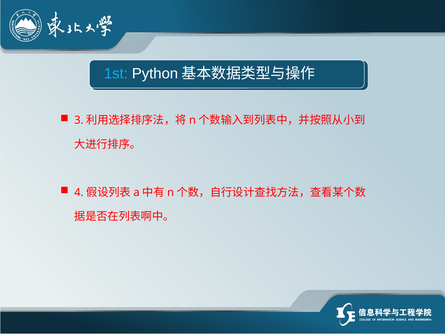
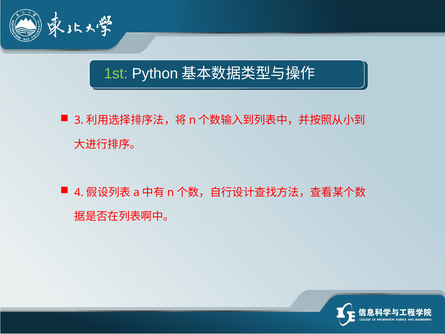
1st colour: light blue -> light green (116, 73)
